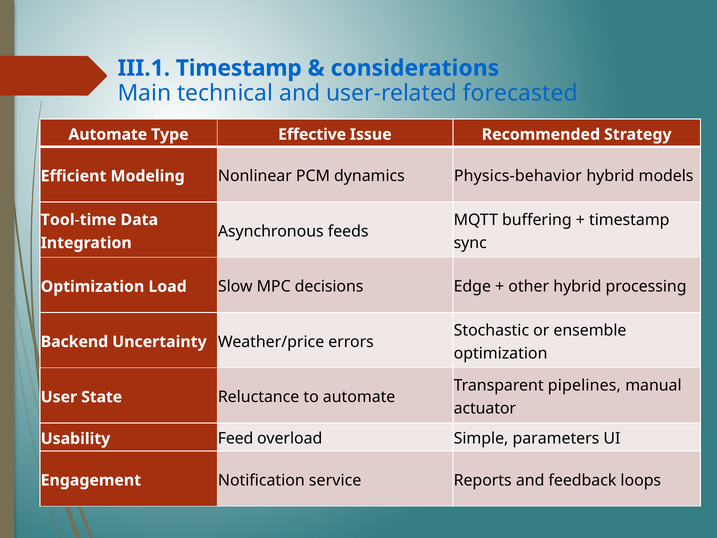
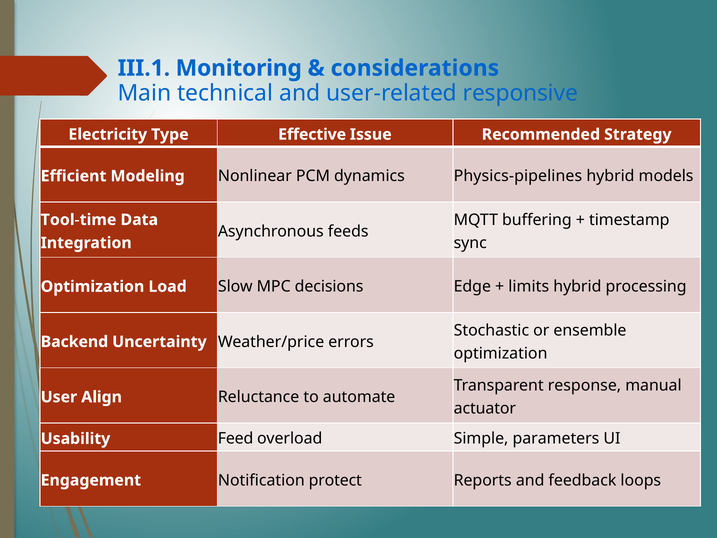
III.1 Timestamp: Timestamp -> Monitoring (239, 68)
forecasted: forecasted -> responsive (520, 93)
Automate: Automate -> Electricity (108, 134)
Physics-behavior: Physics-behavior -> Physics-pipelines (518, 176)
other: other -> limits (529, 286)
pipelines: pipelines -> response (584, 385)
State: State -> Align (102, 397)
service: service -> protect (335, 480)
